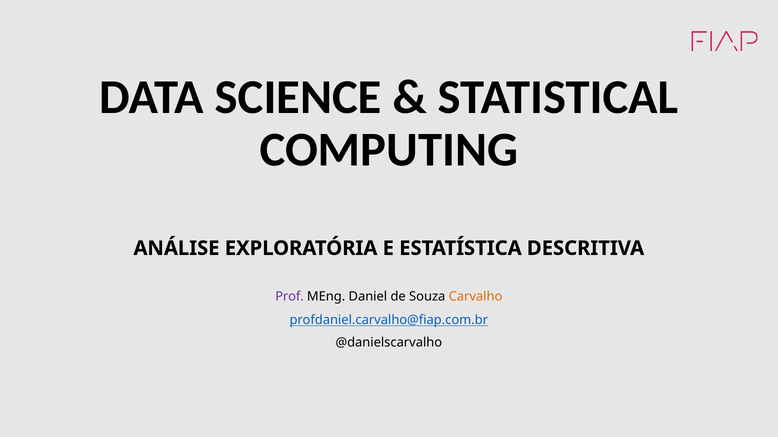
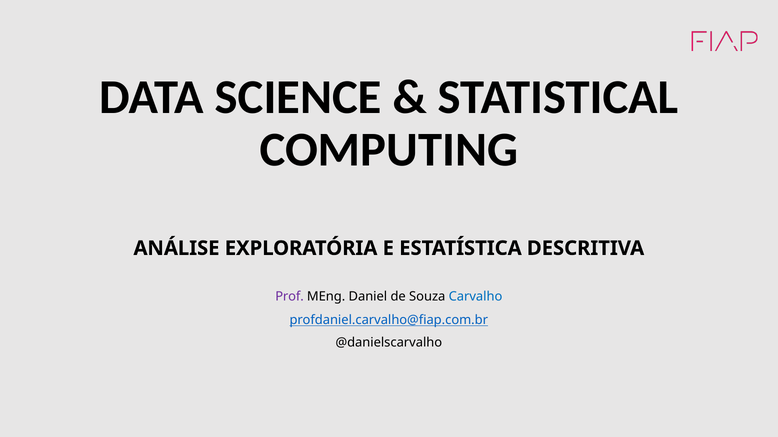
Carvalho colour: orange -> blue (476, 297)
